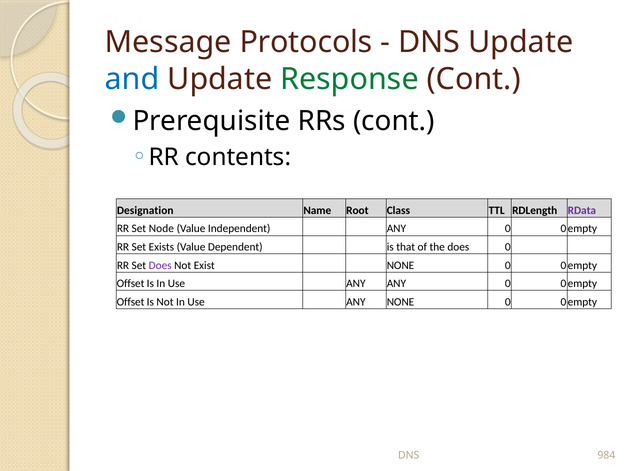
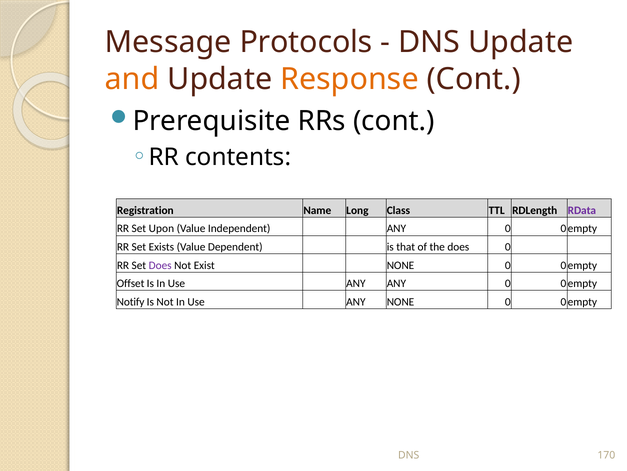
and colour: blue -> orange (132, 79)
Response colour: green -> orange (350, 79)
Designation: Designation -> Registration (145, 210)
Root: Root -> Long (357, 210)
Node: Node -> Upon (161, 228)
Offset: Offset -> Notify (131, 301)
984: 984 -> 170 (606, 455)
